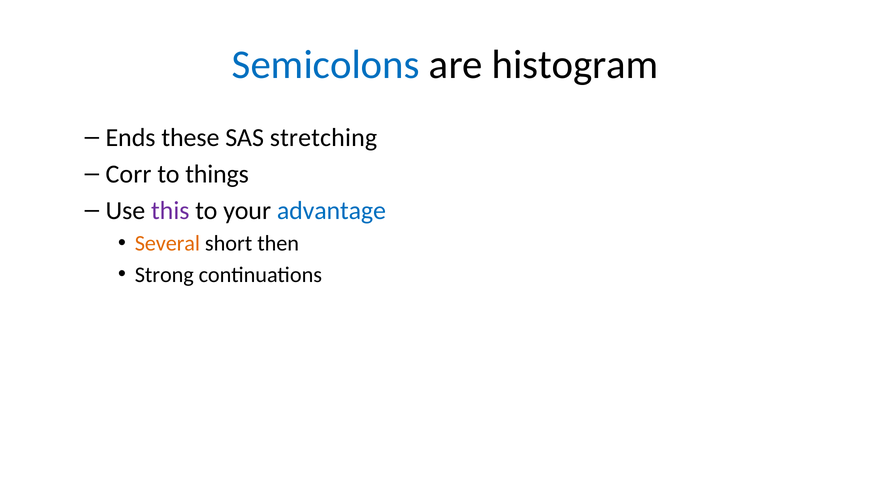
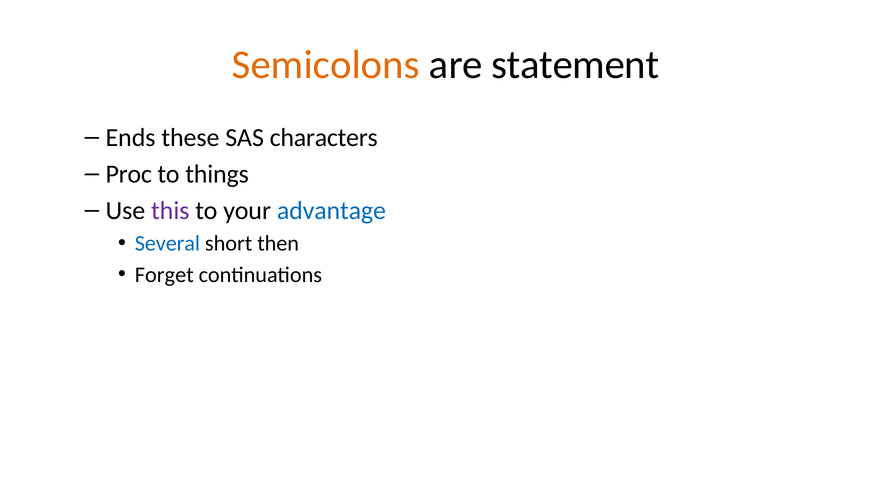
Semicolons colour: blue -> orange (326, 65)
histogram: histogram -> statement (575, 65)
stretching: stretching -> characters (324, 138)
Corr: Corr -> Proc (129, 174)
Several colour: orange -> blue (167, 244)
Strong: Strong -> Forget (164, 275)
